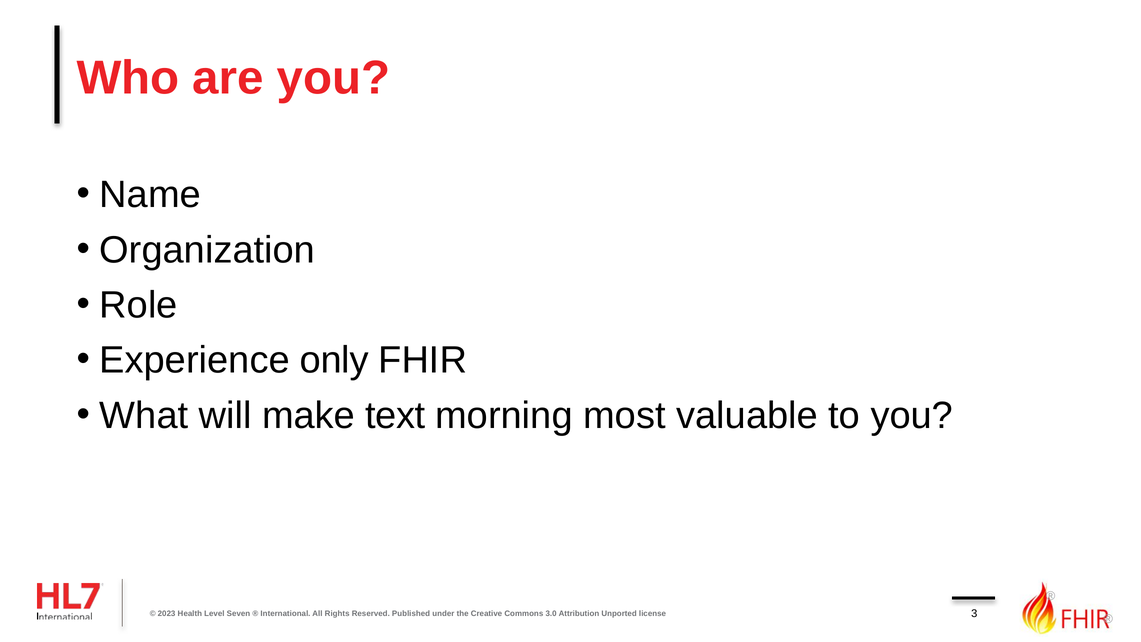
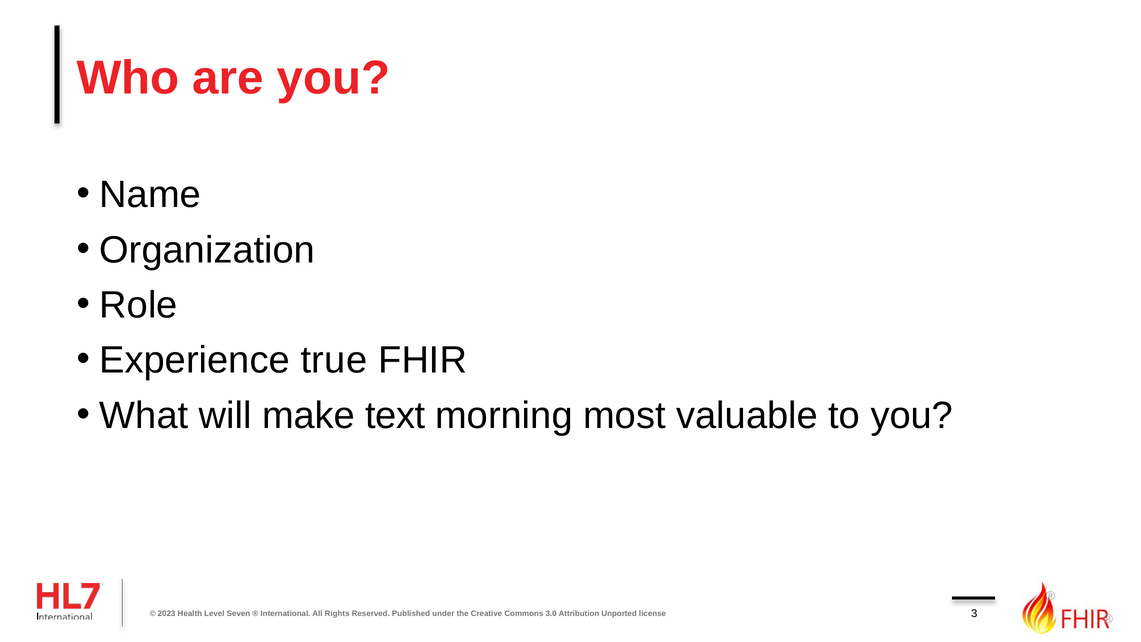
only: only -> true (334, 360)
